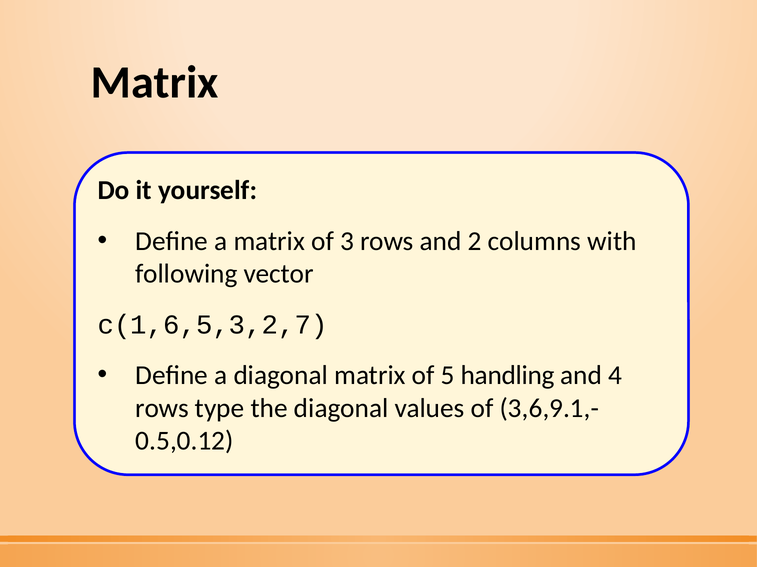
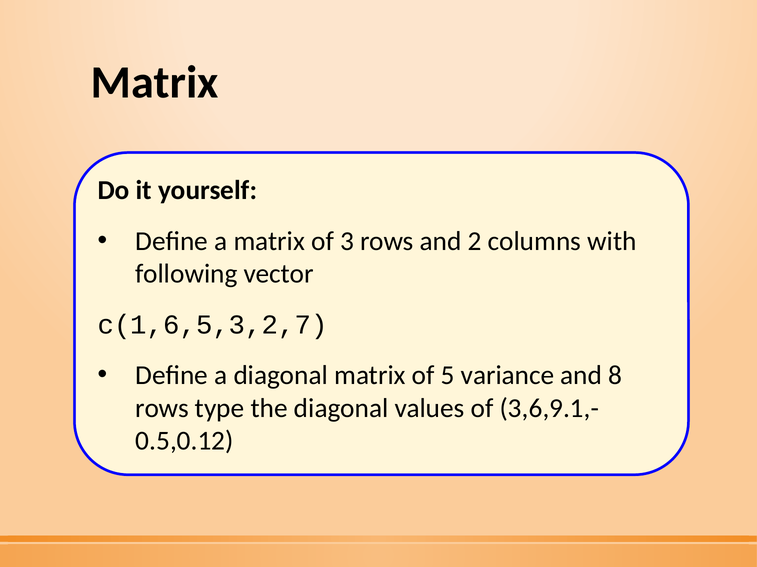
handling: handling -> variance (507, 376)
4: 4 -> 8 (615, 376)
